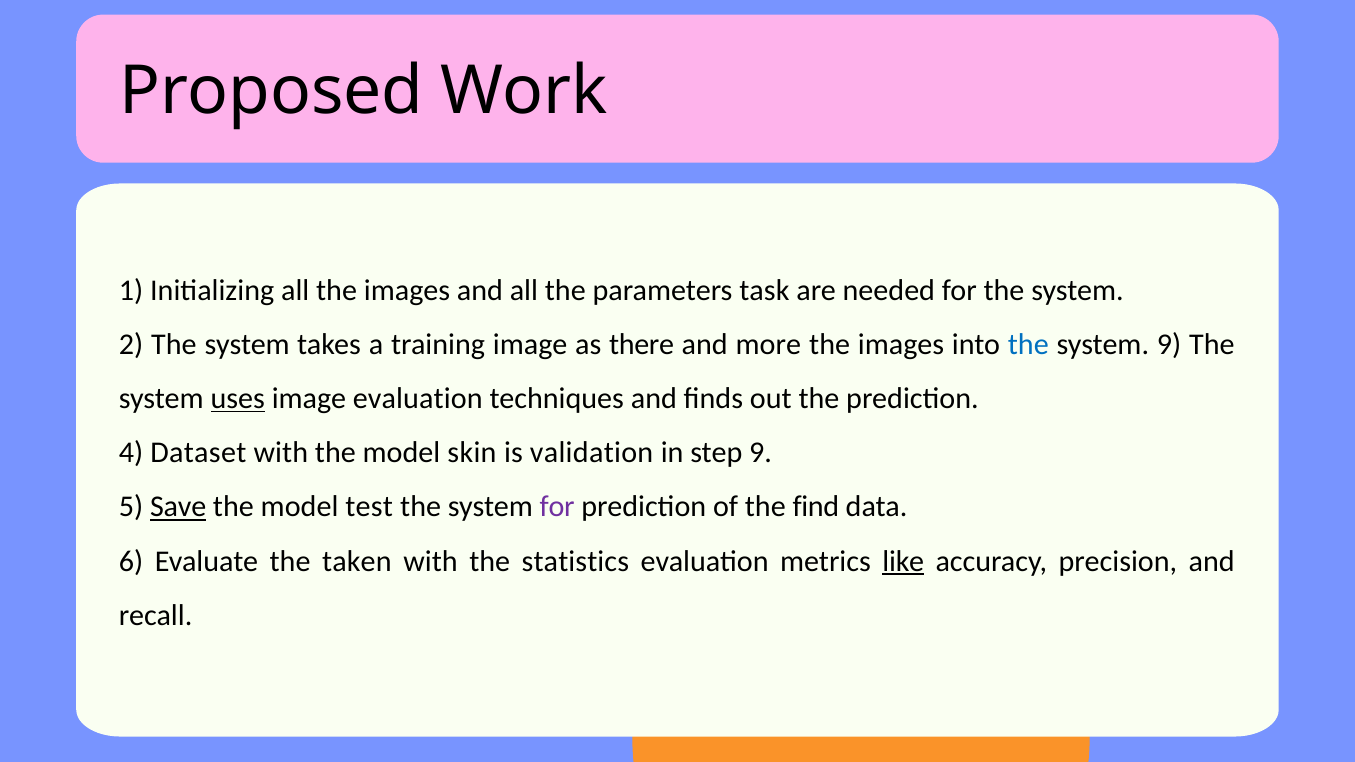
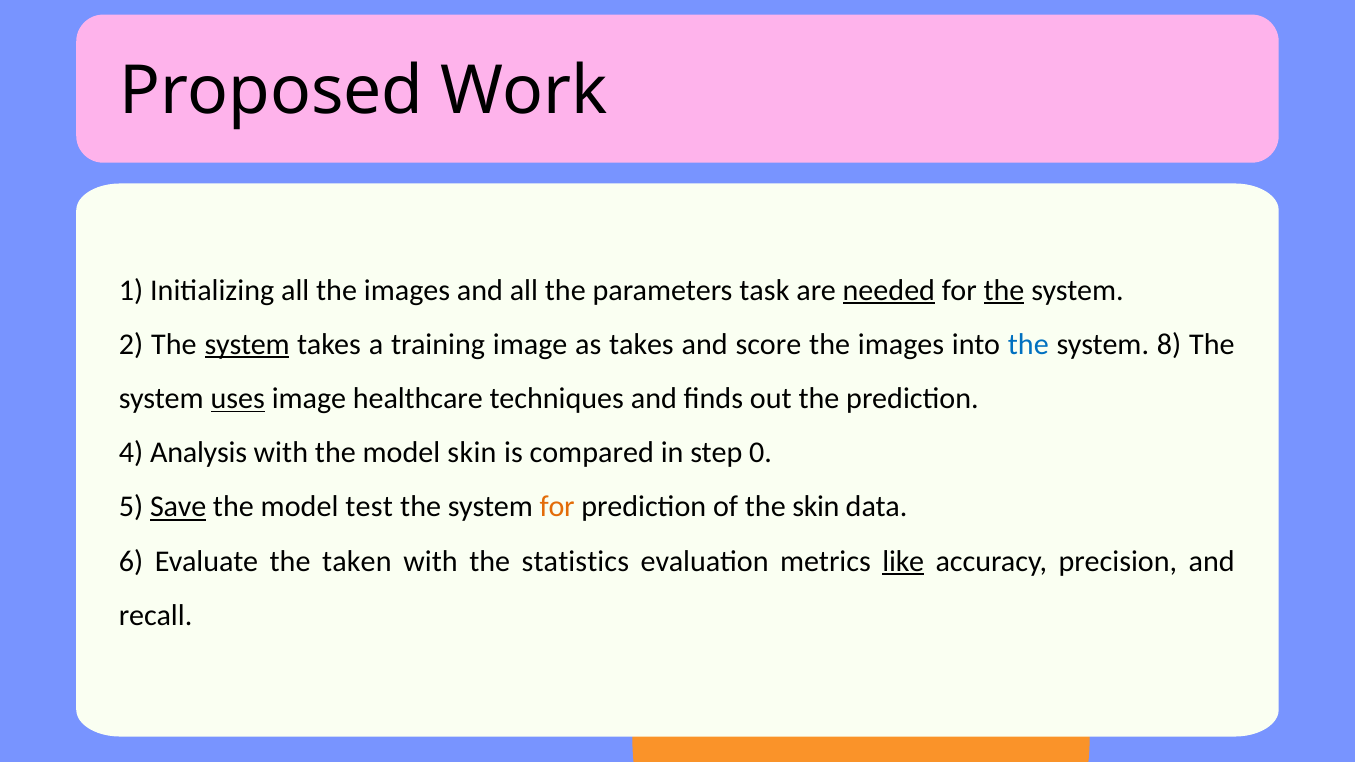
needed underline: none -> present (889, 290)
the underline: none -> present (1004, 290)
system underline: none -> present (247, 344)
as there: there -> takes (641, 344)
more: more -> score (768, 344)
system 9: 9 -> 8 (1169, 344)
image evaluation: evaluation -> healthcare (418, 399)
Dataset: Dataset -> Analysis (199, 453)
validation: validation -> compared (592, 453)
step 9: 9 -> 0 (761, 453)
for colour: purple -> orange (557, 507)
the find: find -> skin (816, 507)
